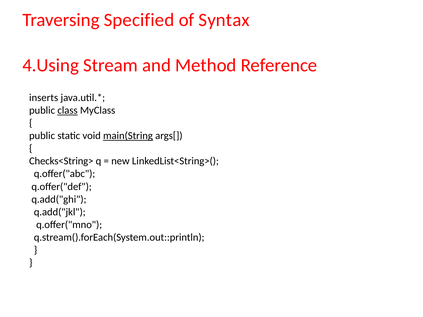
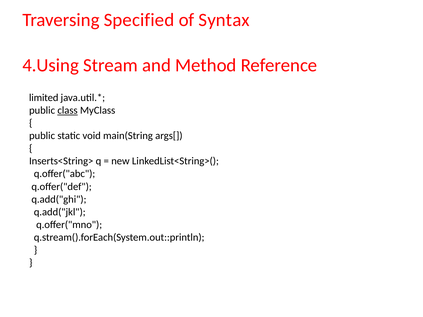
inserts: inserts -> limited (44, 98)
main(String underline: present -> none (128, 136)
Checks<String>: Checks<String> -> Inserts<String> (61, 161)
